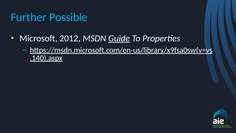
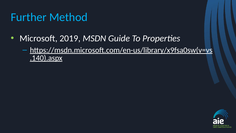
Possible: Possible -> Method (68, 17)
2012: 2012 -> 2019 (70, 38)
Guide underline: present -> none (119, 38)
